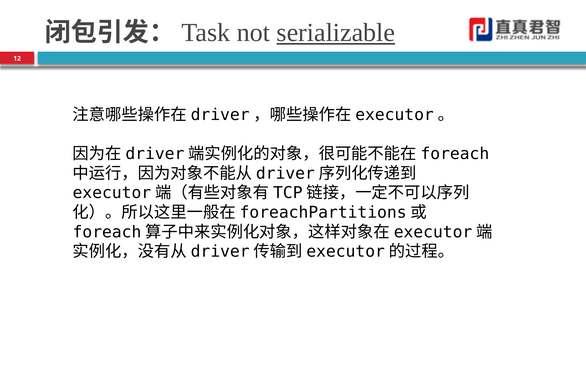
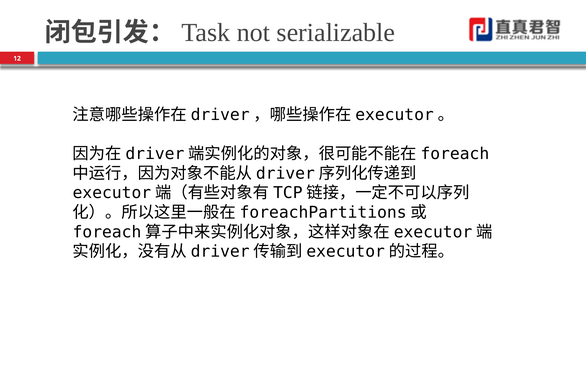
serializable underline: present -> none (336, 33)
